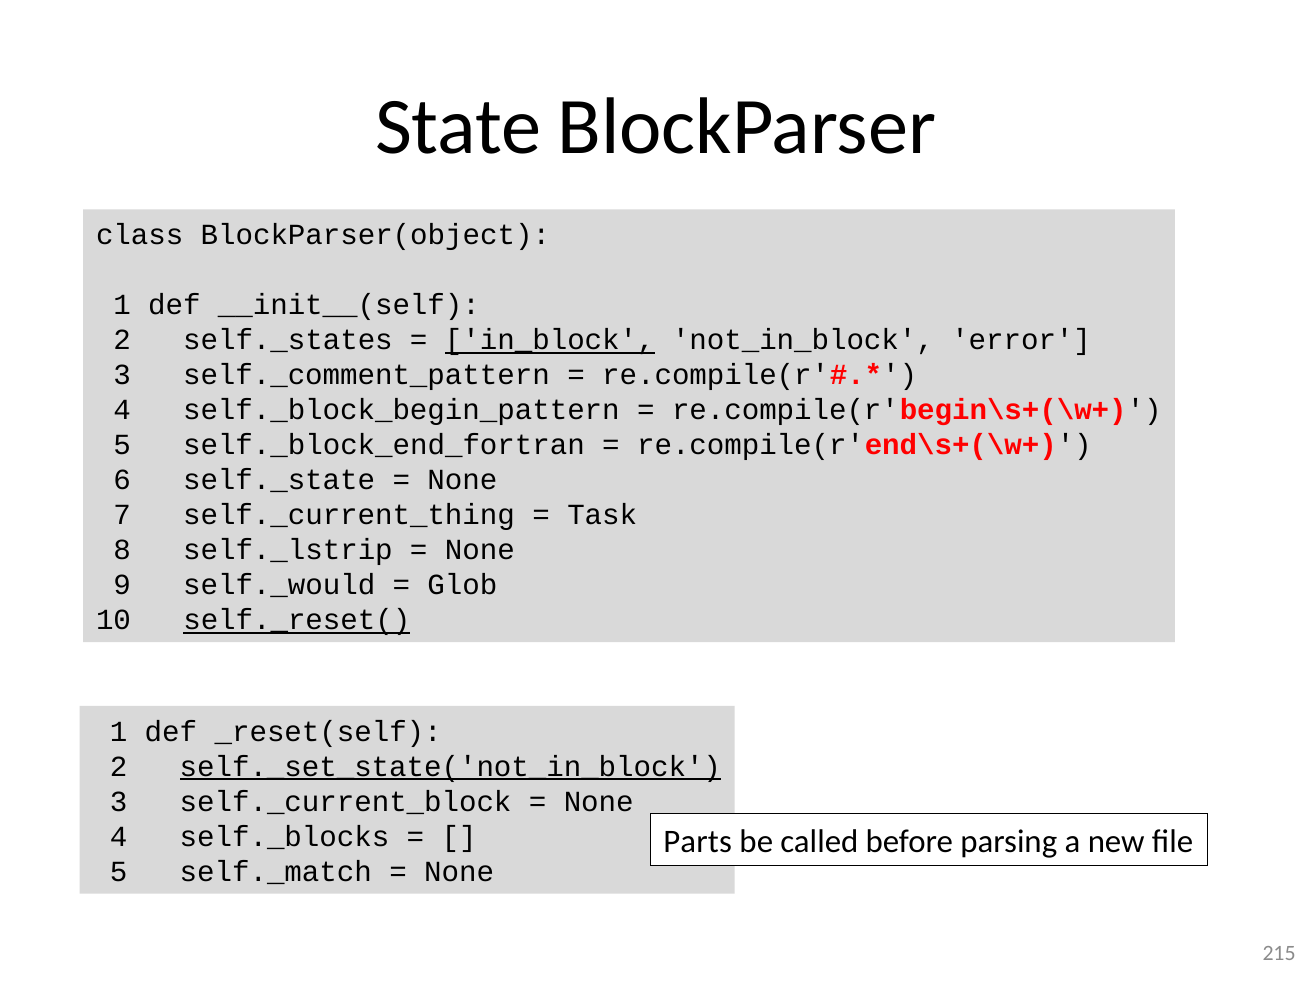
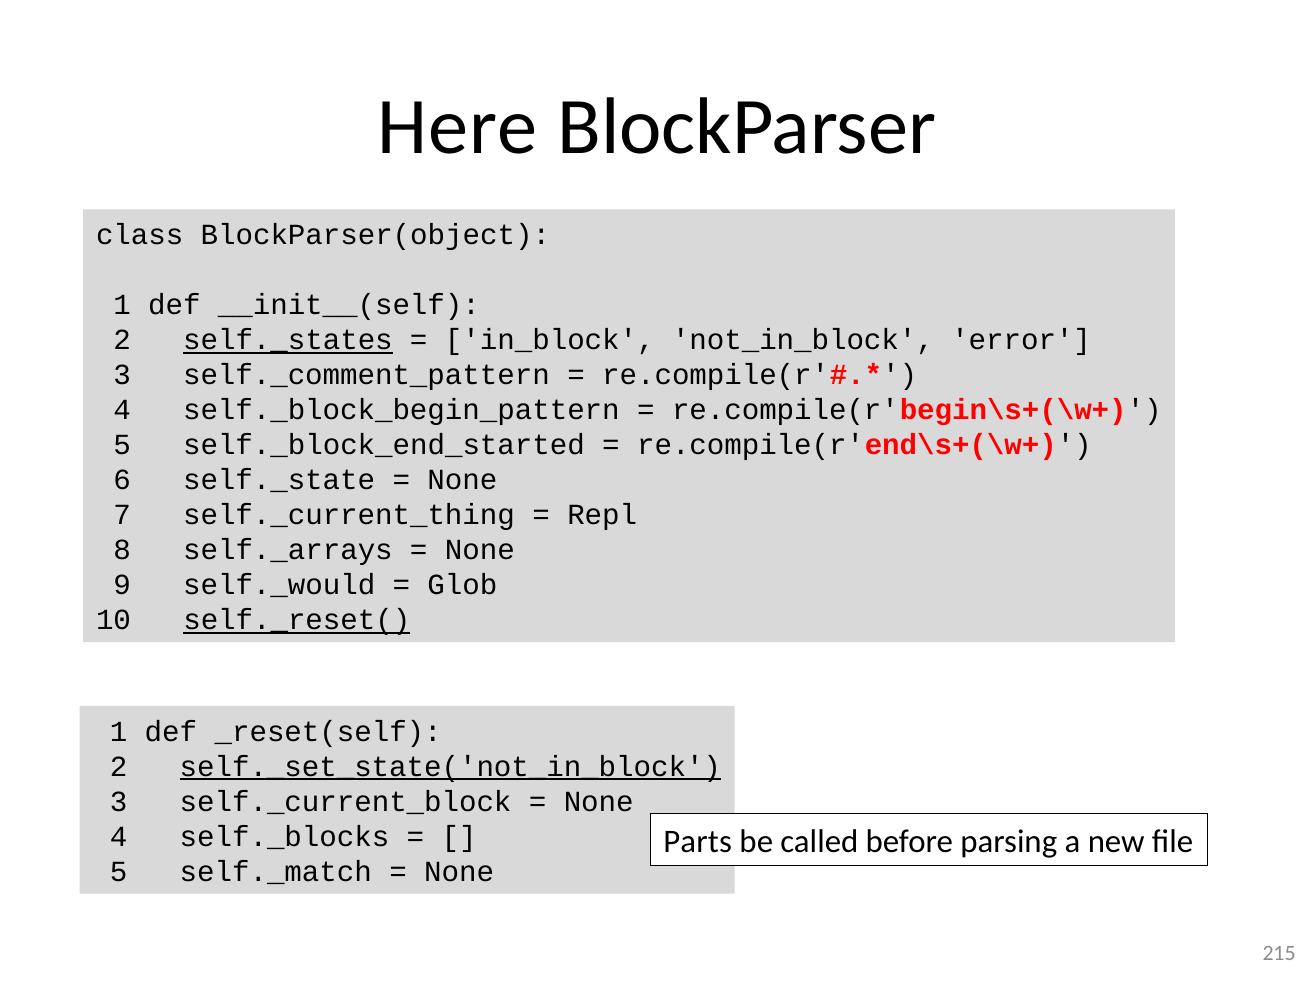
State: State -> Here (458, 127)
self._states underline: none -> present (288, 340)
in_block underline: present -> none (550, 340)
self._block_end_fortran: self._block_end_fortran -> self._block_end_started (384, 446)
Task: Task -> Repl (602, 516)
self._lstrip: self._lstrip -> self._arrays (288, 551)
